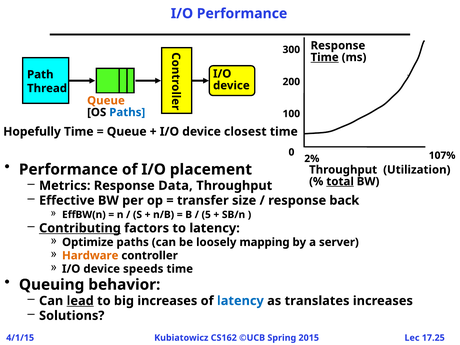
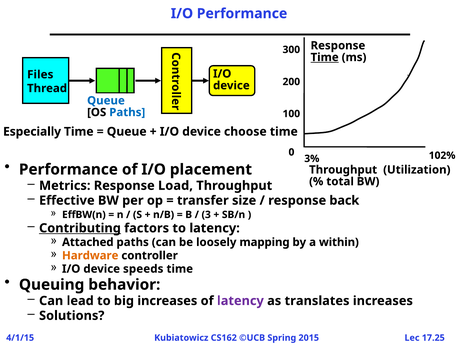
Path: Path -> Files (40, 75)
Queue colour: orange -> blue (106, 101)
Hopefully: Hopefully -> Especially (32, 132)
closest: closest -> choose (245, 132)
107%: 107% -> 102% (442, 155)
2%: 2% -> 3% (312, 159)
Data: Data -> Load (175, 186)
total underline: present -> none (340, 181)
5: 5 -> 3 (206, 215)
Optimize: Optimize -> Attached (88, 242)
server: server -> within (339, 242)
lead underline: present -> none (80, 301)
latency colour: blue -> purple (240, 301)
